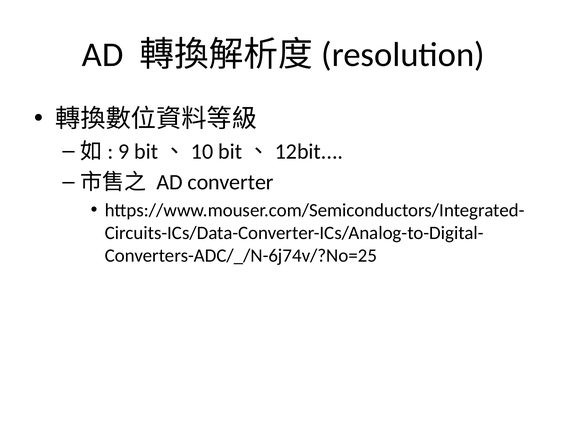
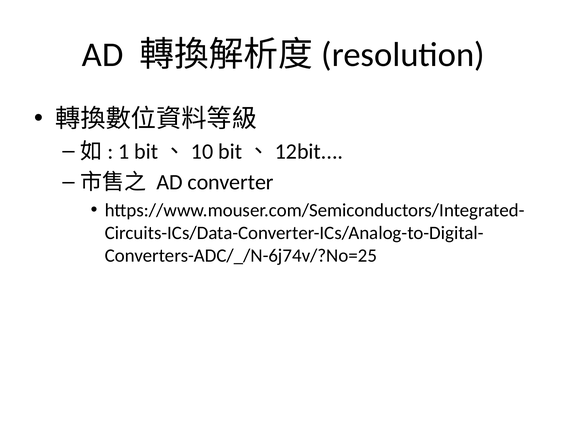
9: 9 -> 1 (124, 152)
